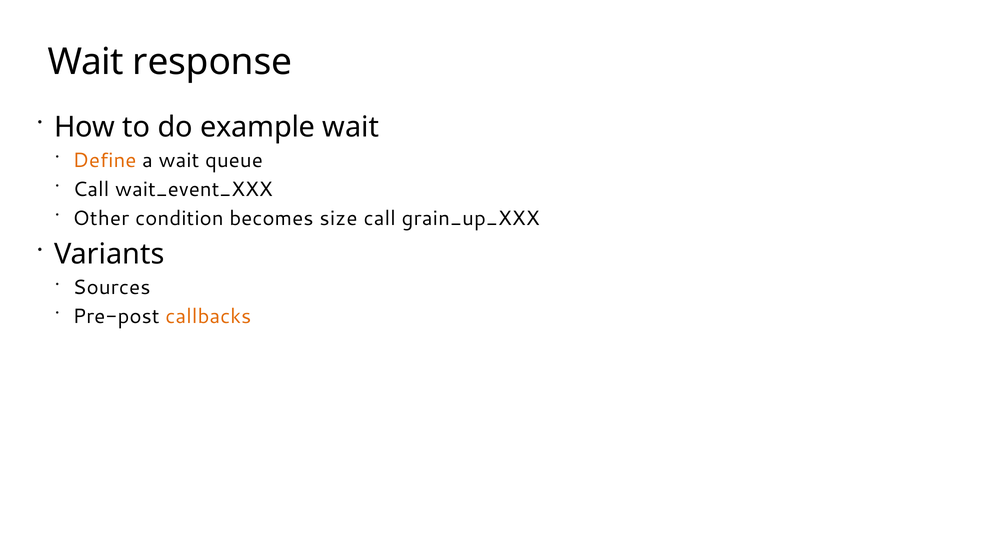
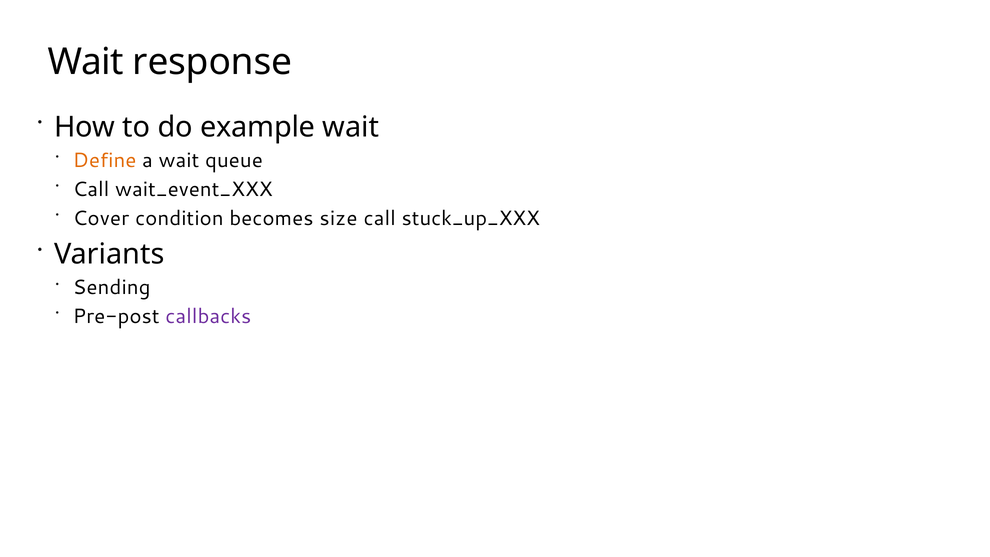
Other: Other -> Cover (101, 218)
grain_up_XXX: grain_up_XXX -> stuck_up_XXX (471, 218)
Sources: Sources -> Sending (112, 288)
callbacks colour: orange -> purple (208, 316)
